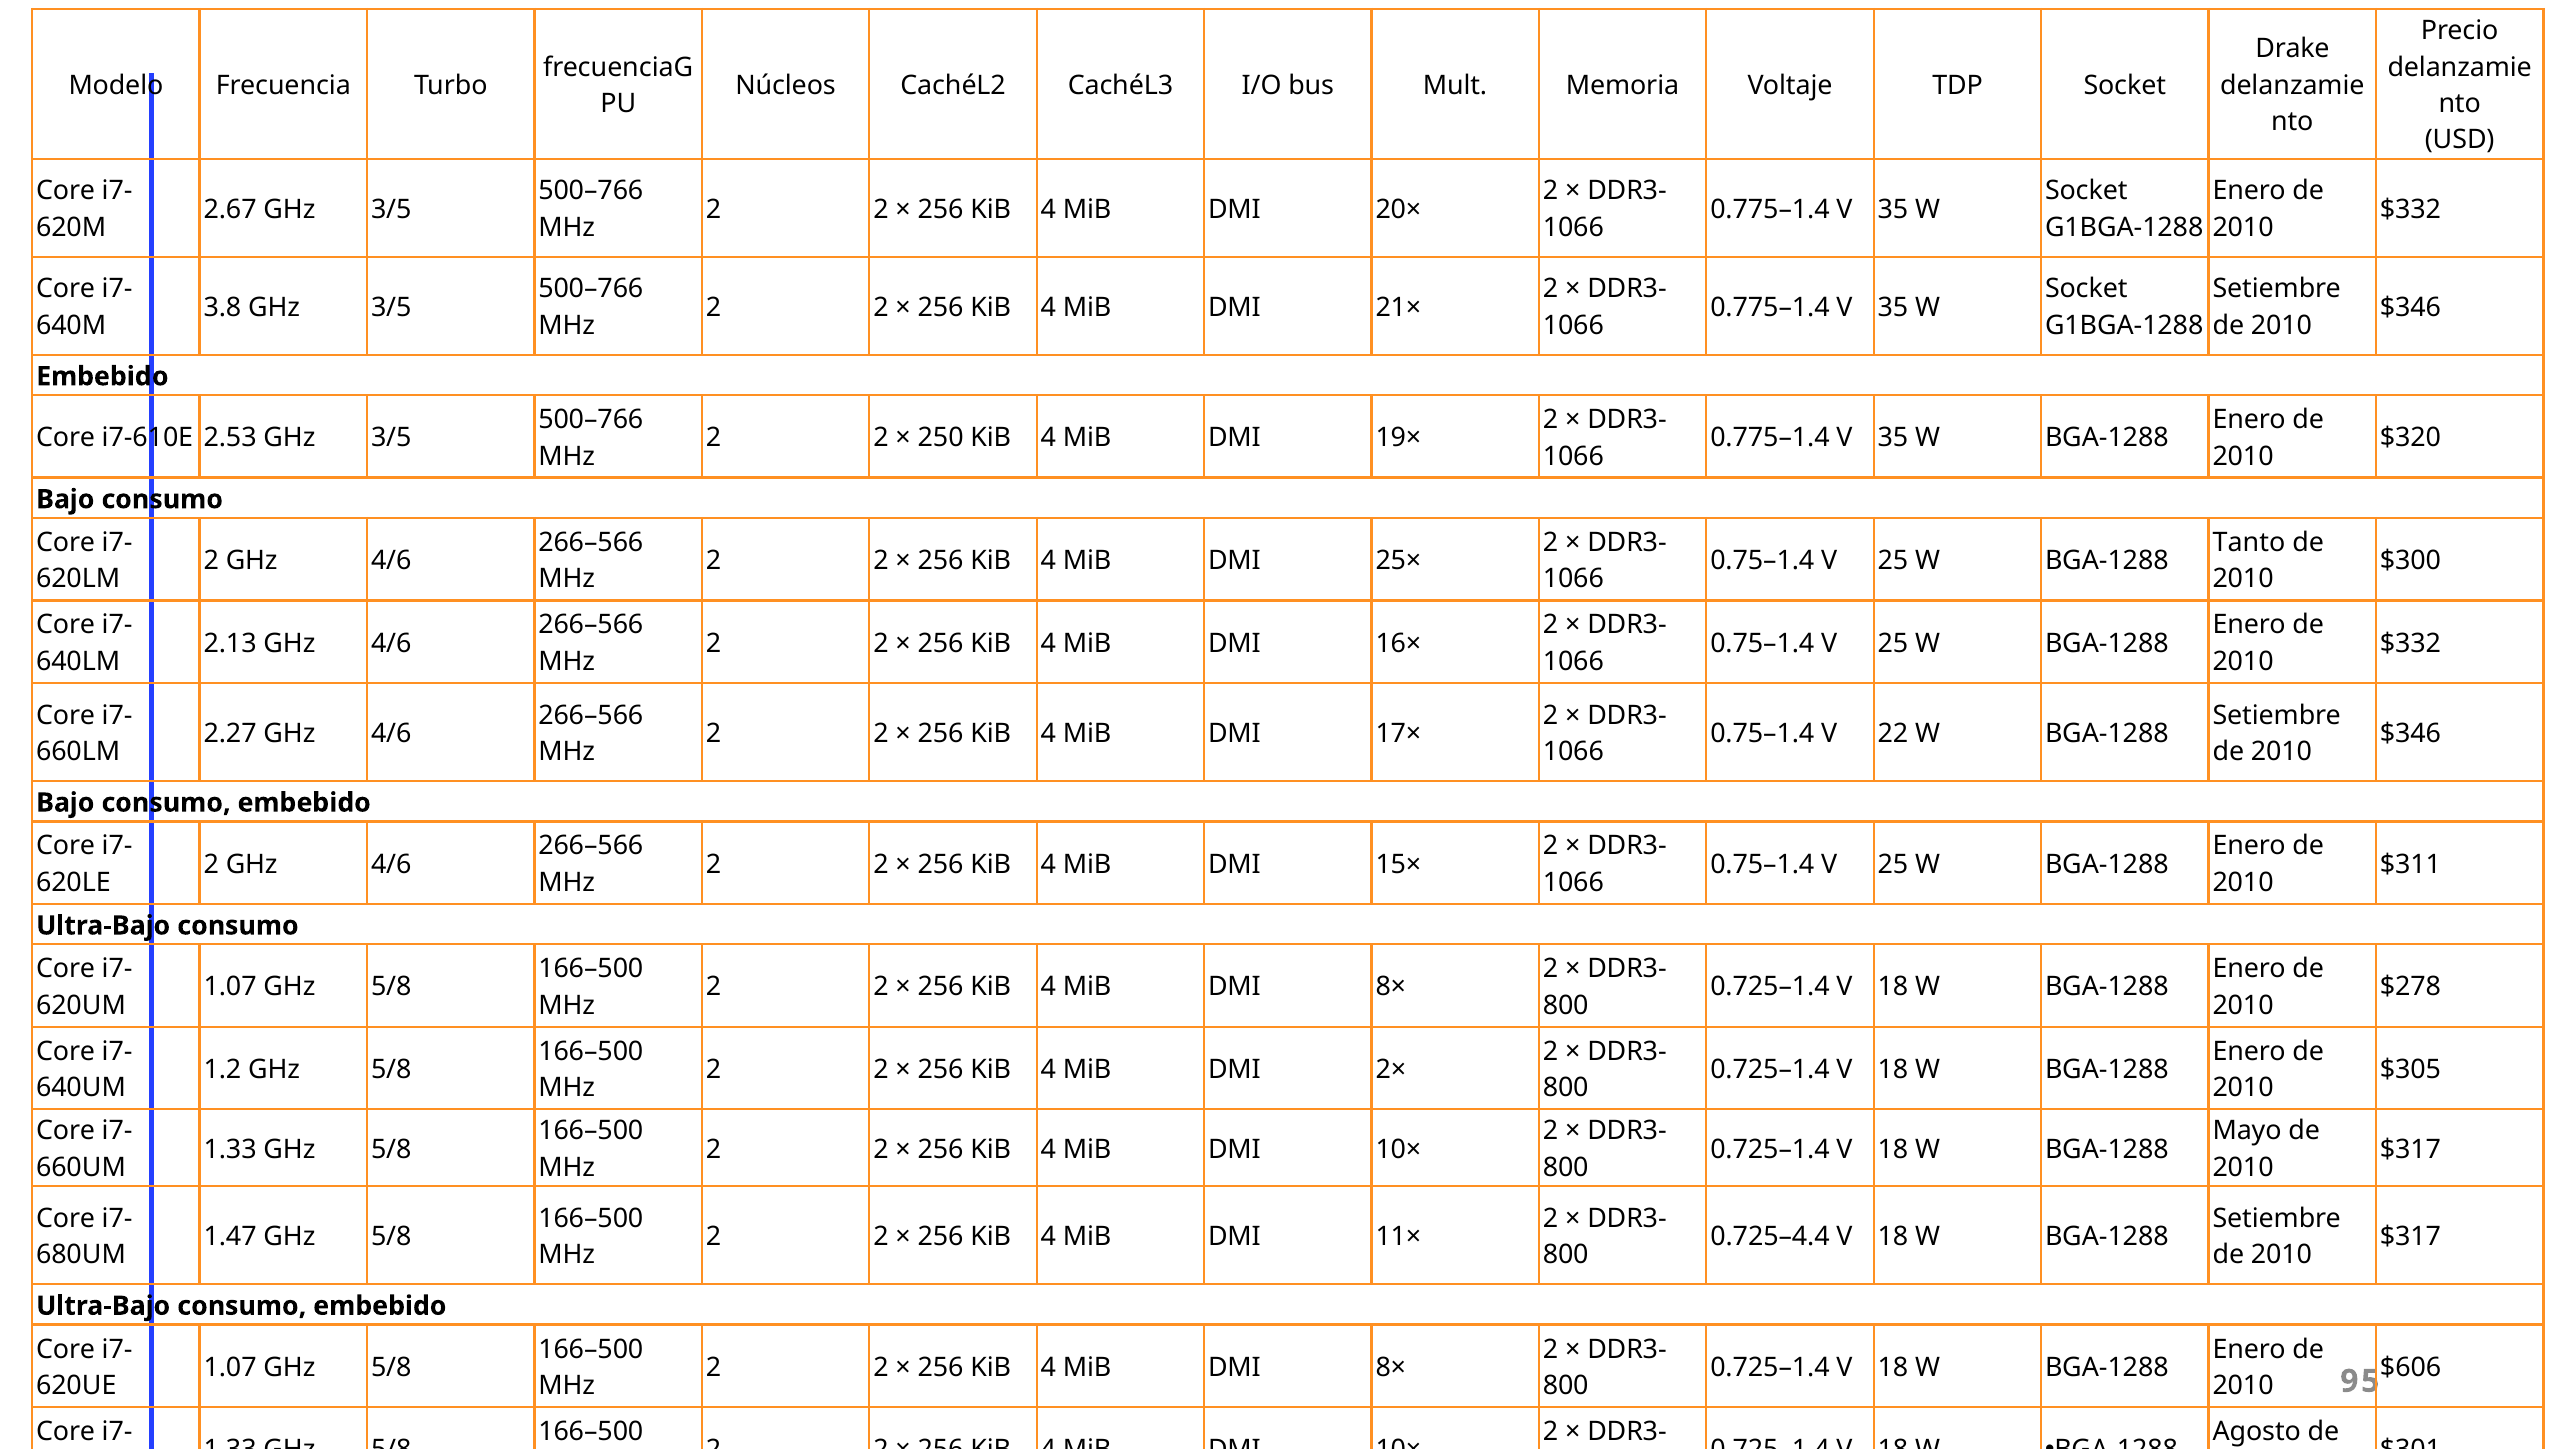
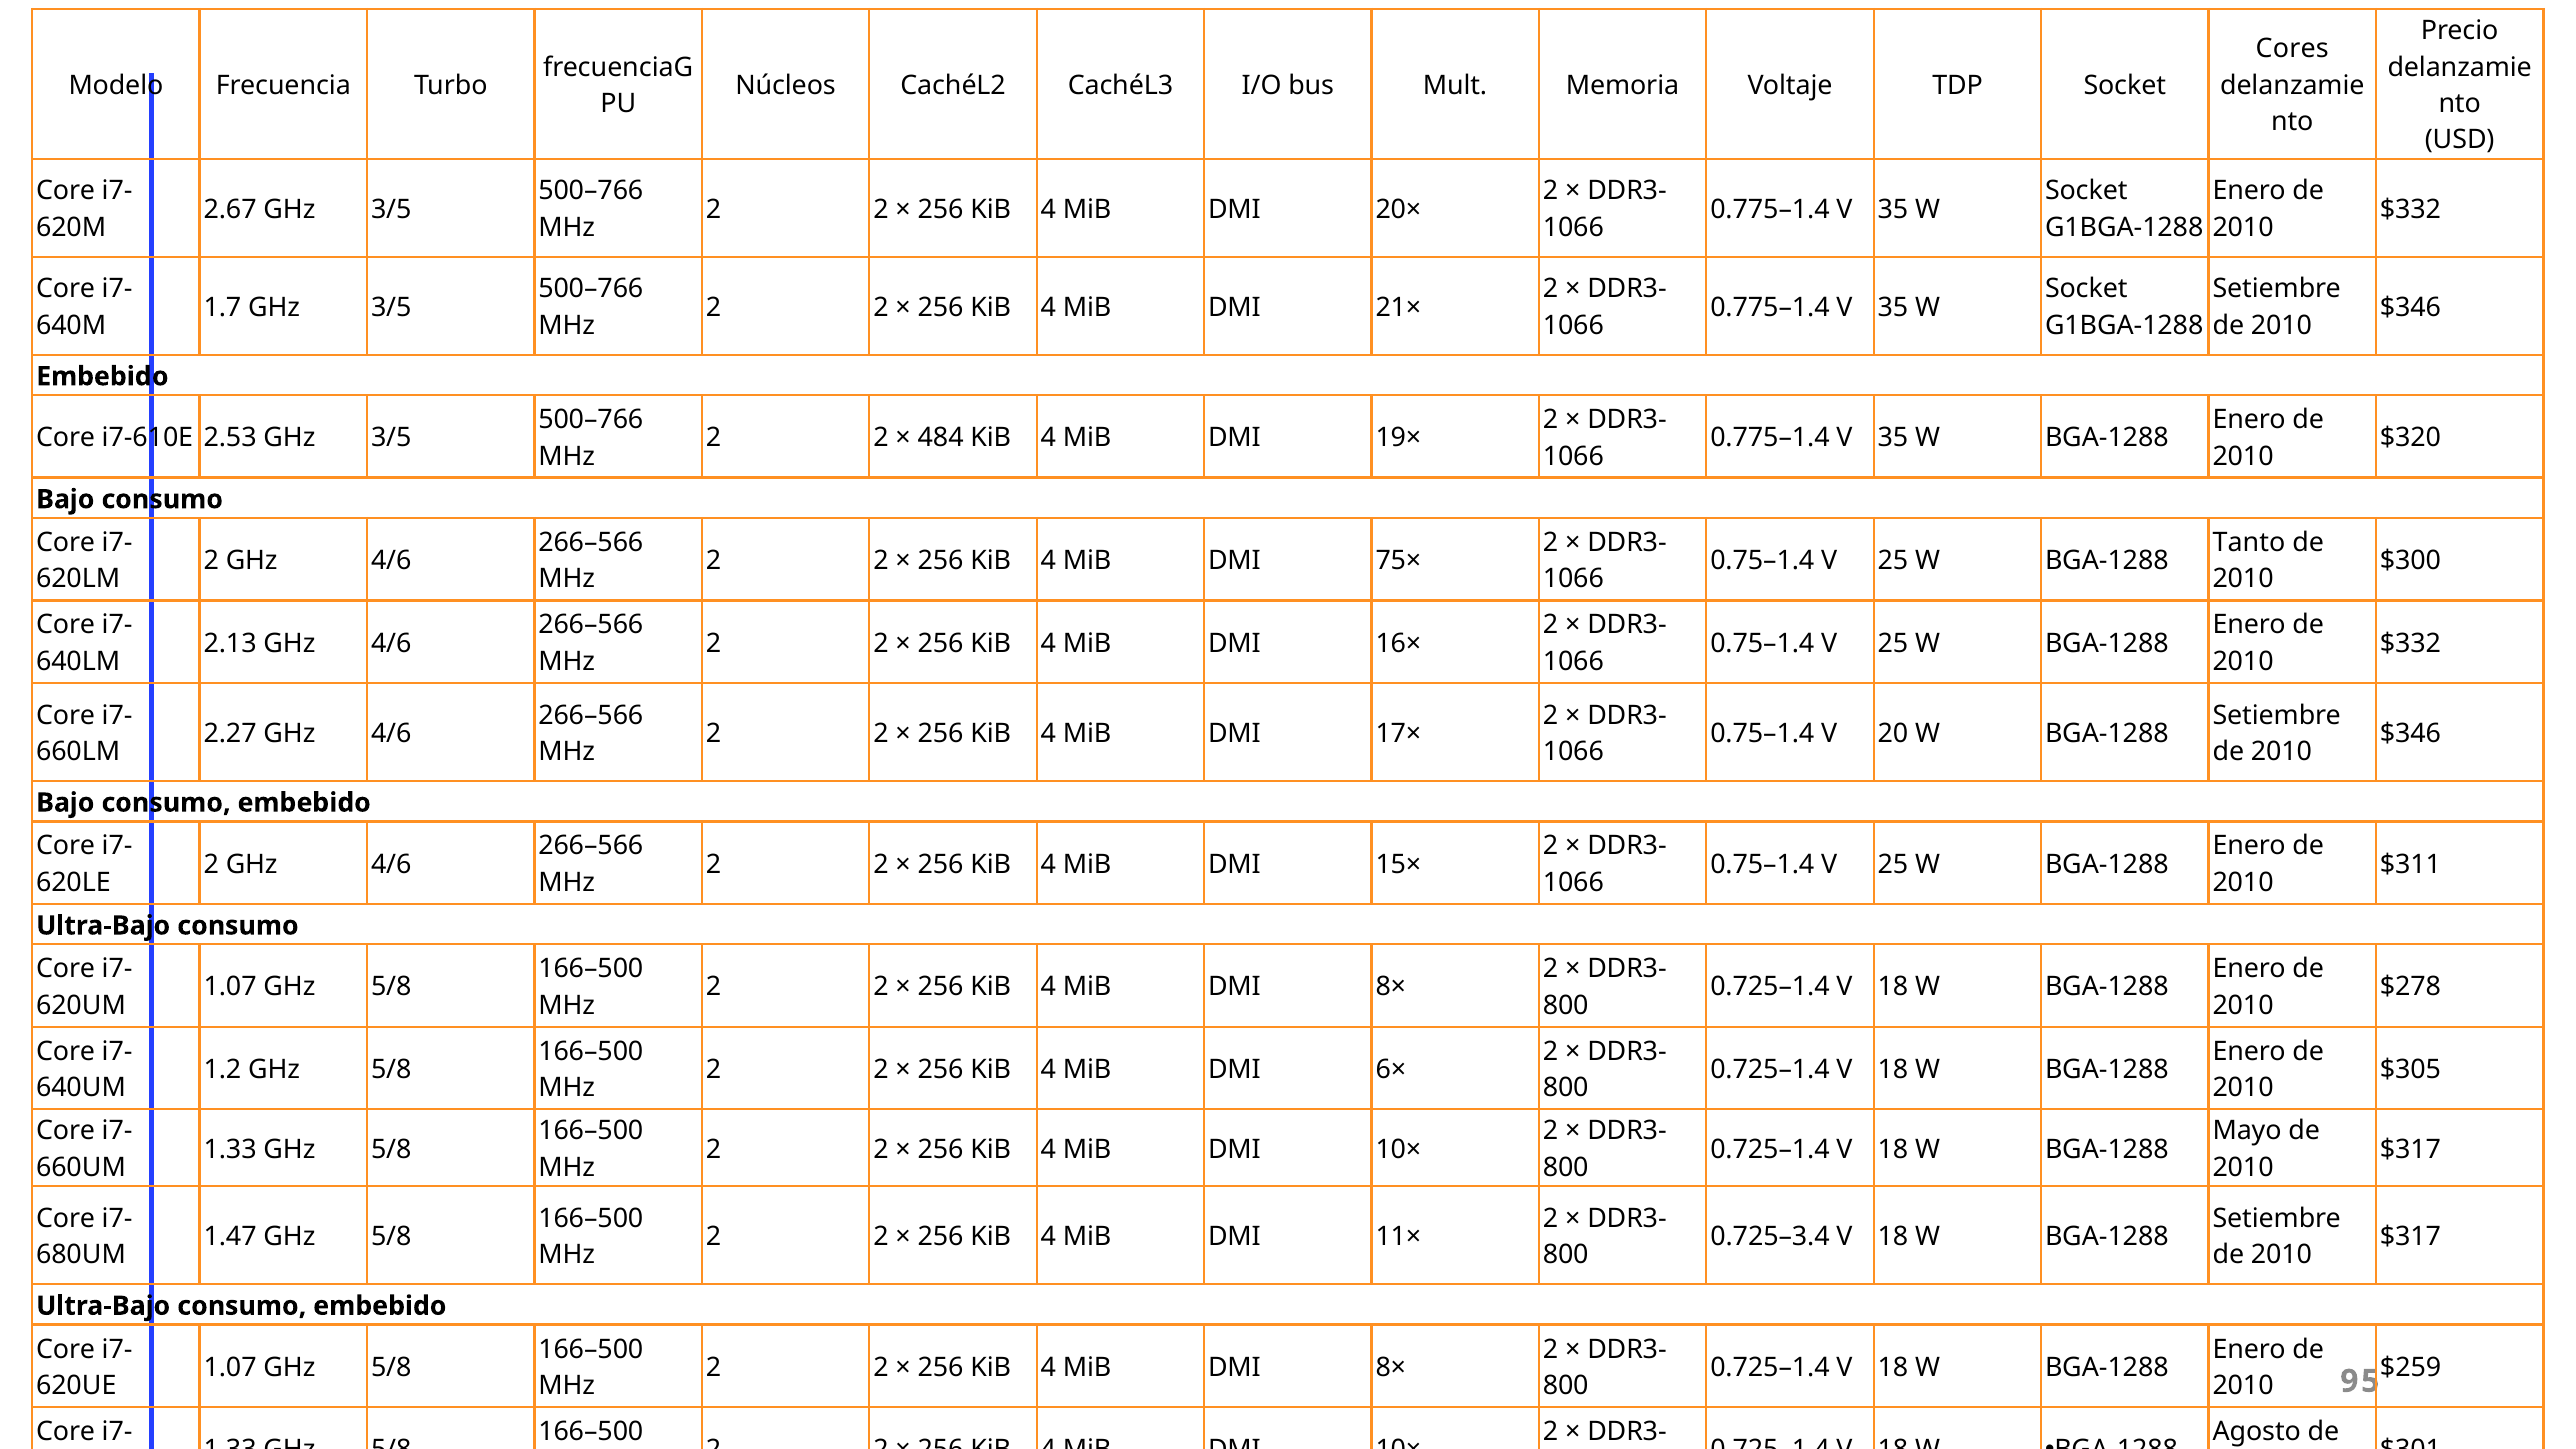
Drake: Drake -> Cores (2292, 49)
3.8: 3.8 -> 1.7 (222, 307)
250: 250 -> 484 (941, 438)
25×: 25× -> 75× (1398, 561)
22: 22 -> 20 (1893, 734)
2×: 2× -> 6× (1391, 1070)
0.725–4.4: 0.725–4.4 -> 0.725–3.4 (1770, 1237)
$606: $606 -> $259 (2411, 1367)
